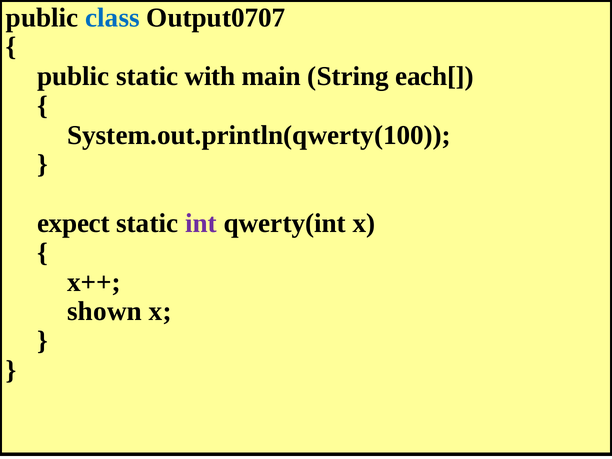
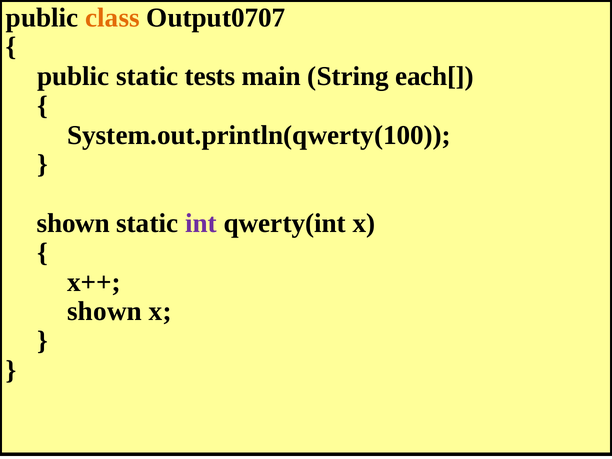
class colour: blue -> orange (113, 18)
with: with -> tests (210, 76)
expect: expect -> shown (73, 223)
